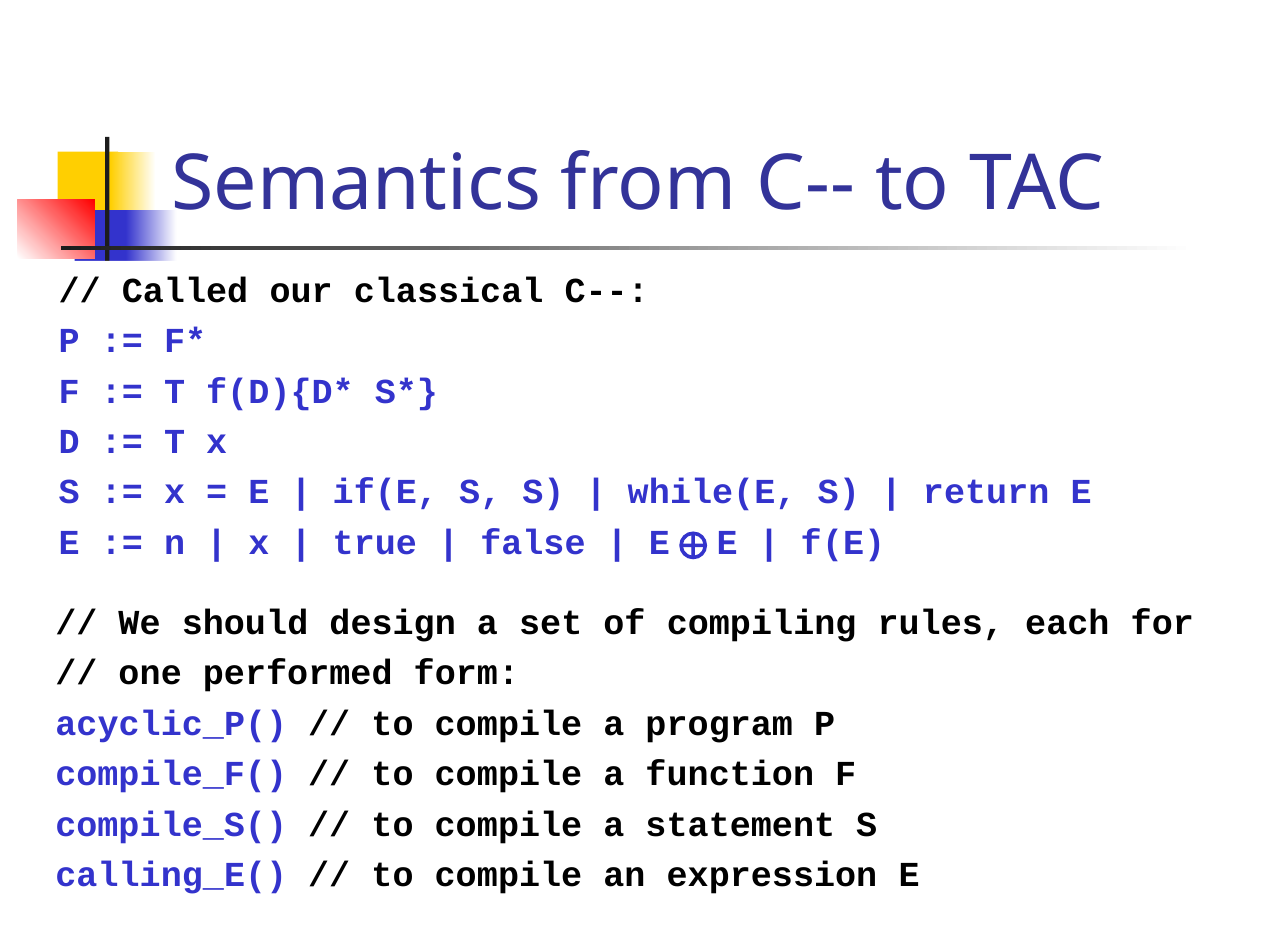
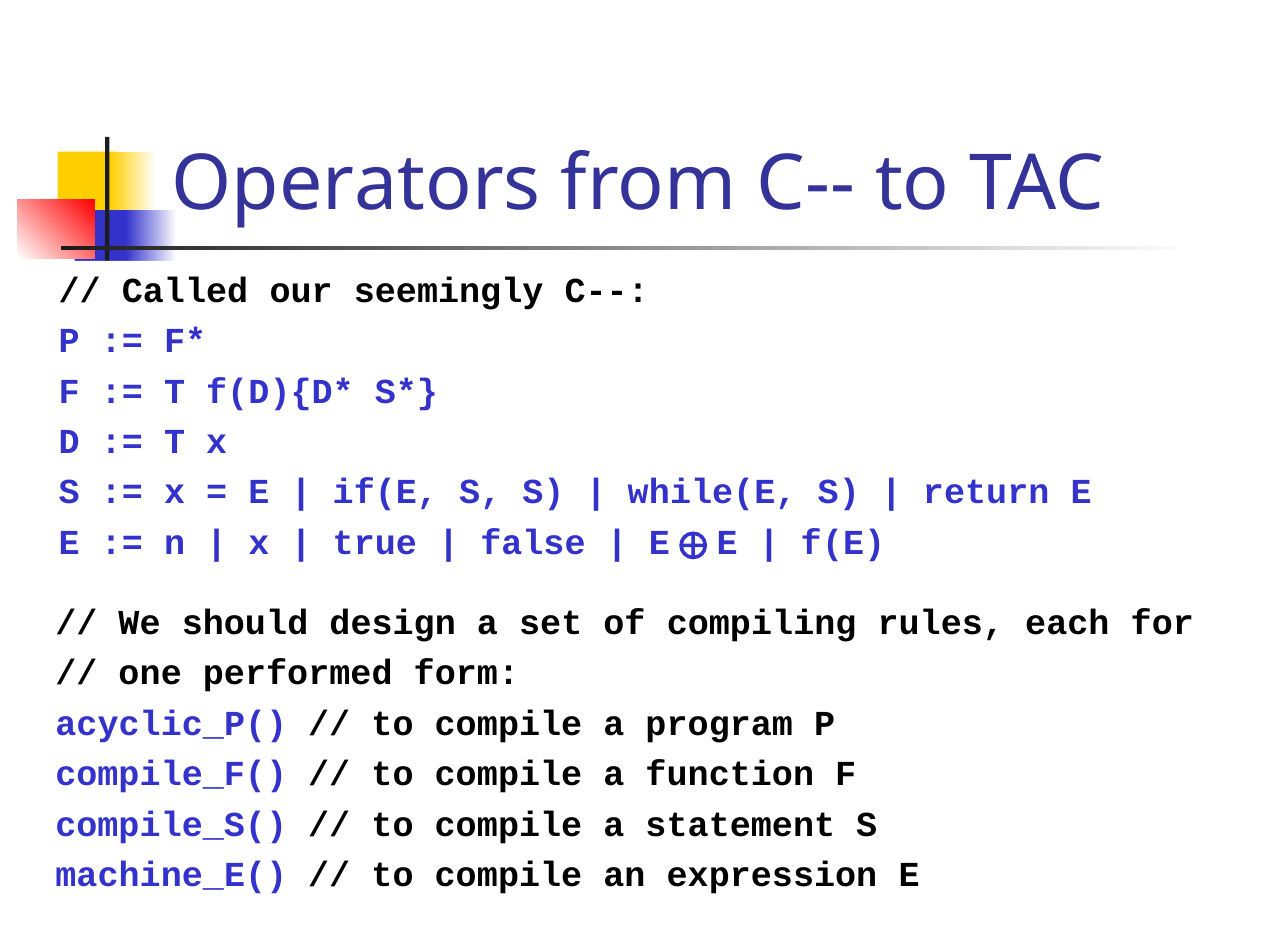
Semantics: Semantics -> Operators (356, 184)
classical: classical -> seemingly (449, 290)
calling_E(: calling_E( -> machine_E( (171, 874)
